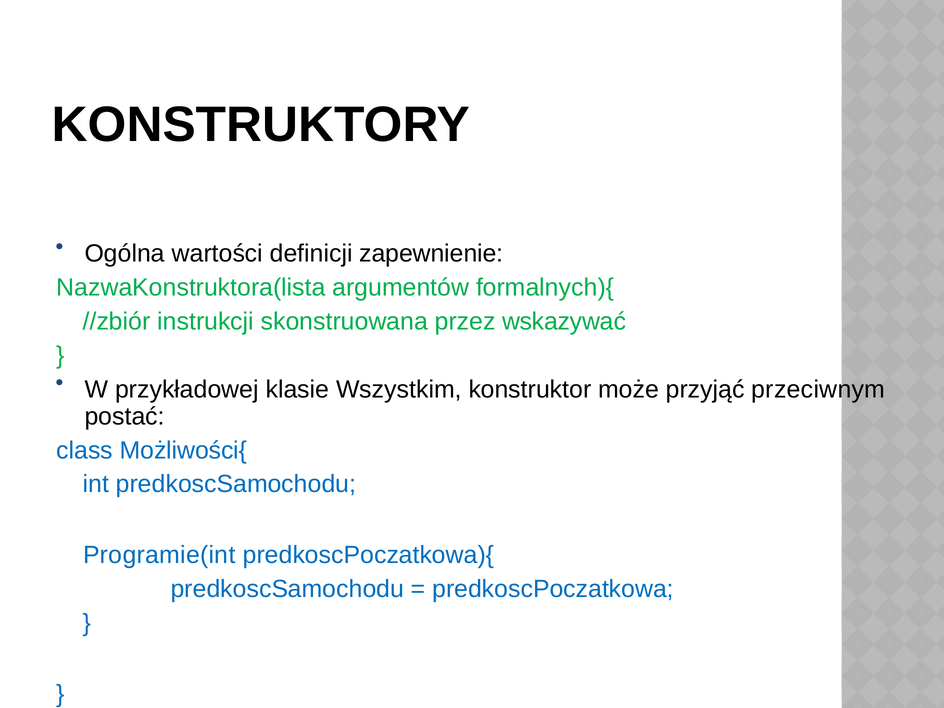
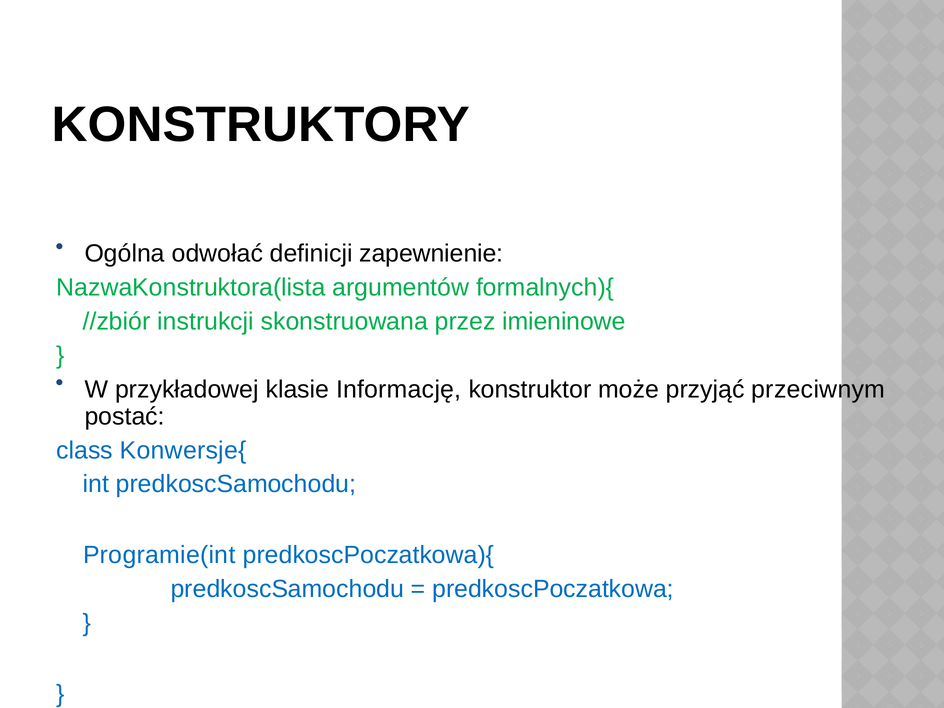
wartości: wartości -> odwołać (217, 254)
wskazywać: wskazywać -> imieninowe (564, 321)
Wszystkim: Wszystkim -> Informację (399, 389)
Możliwości{: Możliwości{ -> Konwersje{ (183, 450)
